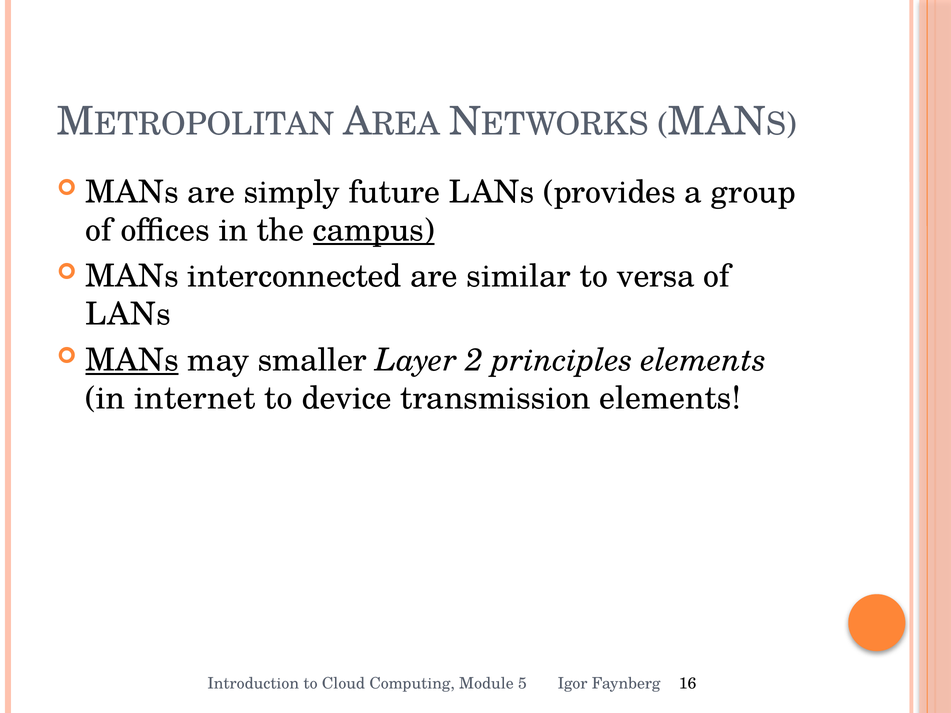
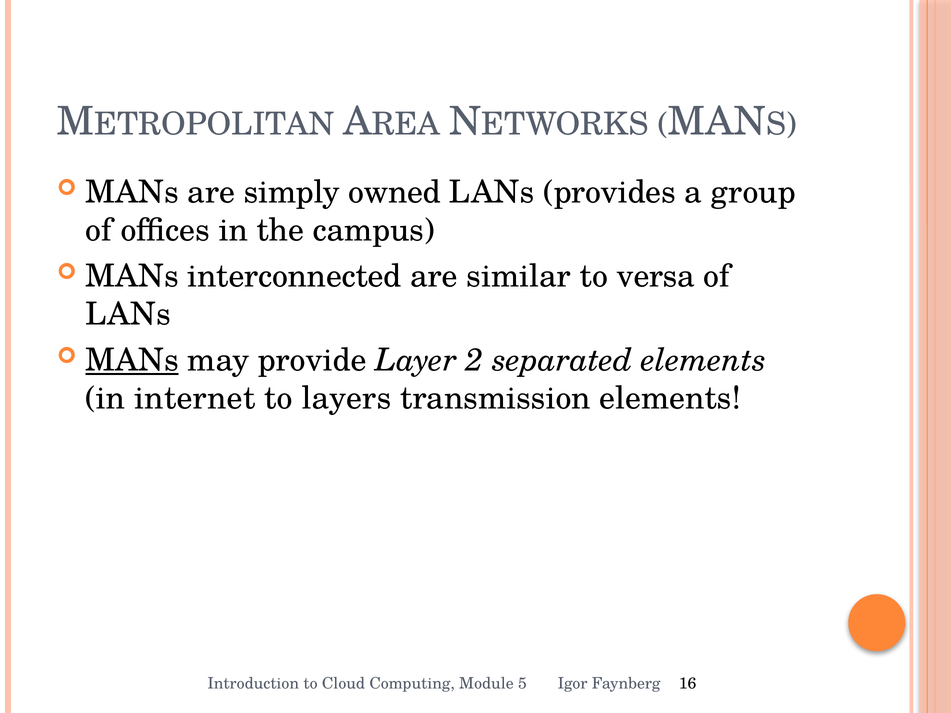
future: future -> owned (395, 192)
campus underline: present -> none (374, 230)
smaller: smaller -> provide (312, 360)
principles: principles -> separated (562, 360)
device: device -> layers (346, 398)
